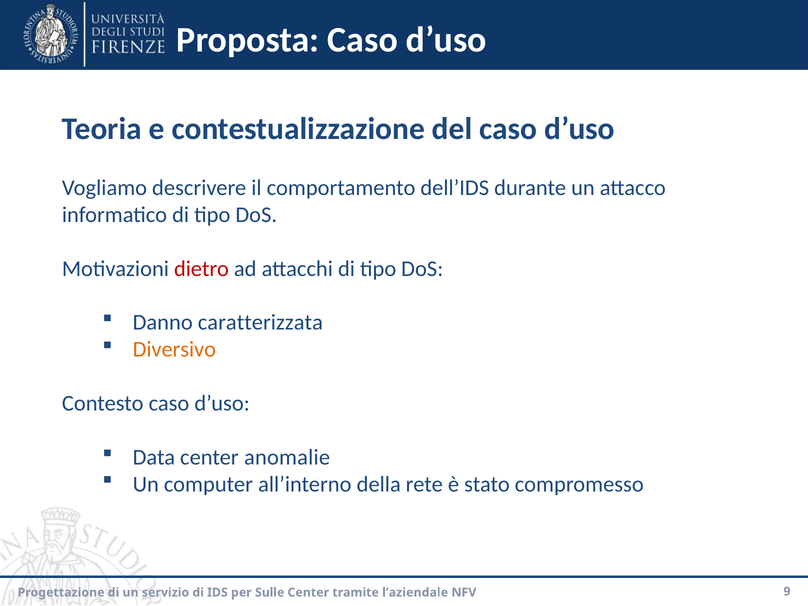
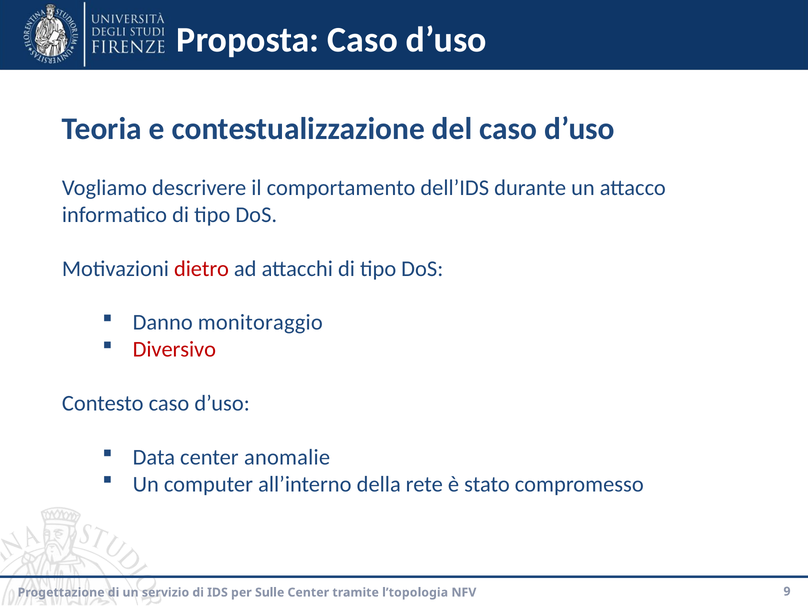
caratterizzata: caratterizzata -> monitoraggio (260, 323)
Diversivo colour: orange -> red (174, 349)
l’aziendale: l’aziendale -> l’topologia (415, 592)
